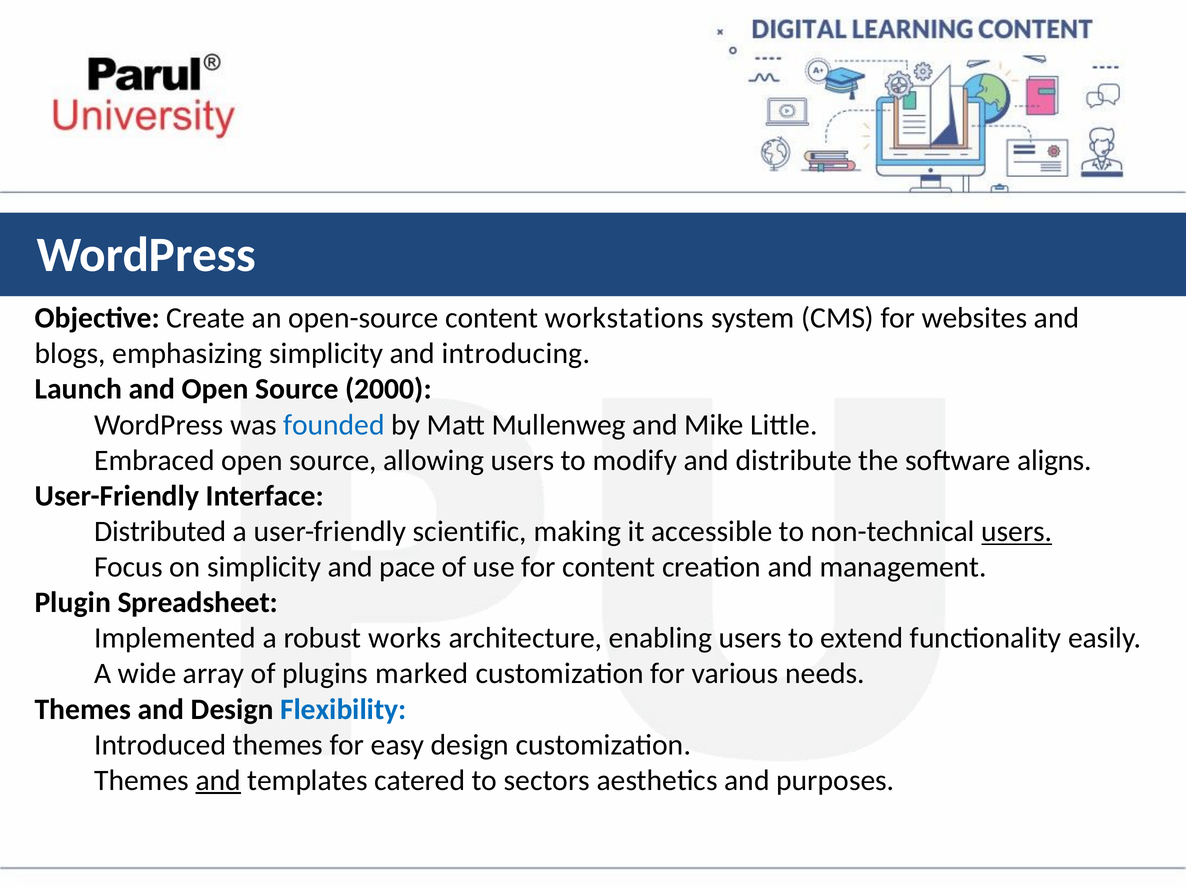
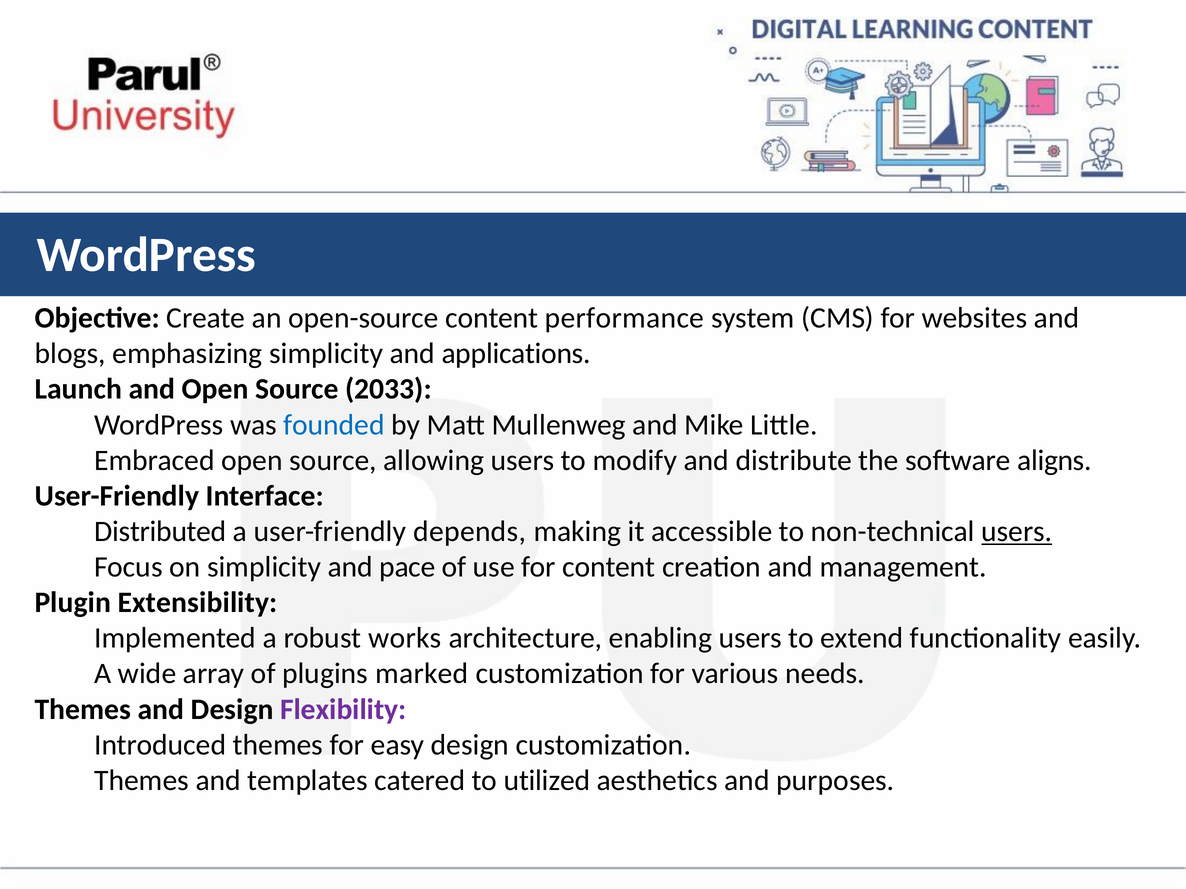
workstations: workstations -> performance (624, 318)
introducing: introducing -> applications (516, 354)
2000: 2000 -> 2033 (388, 389)
scientific: scientific -> depends (470, 532)
Spreadsheet: Spreadsheet -> Extensibility (198, 603)
Flexibility colour: blue -> purple (343, 710)
and underline: present -> none (218, 781)
sectors: sectors -> utilized (547, 781)
